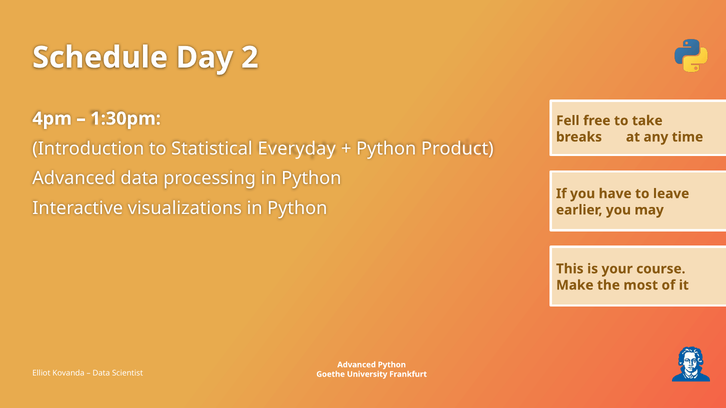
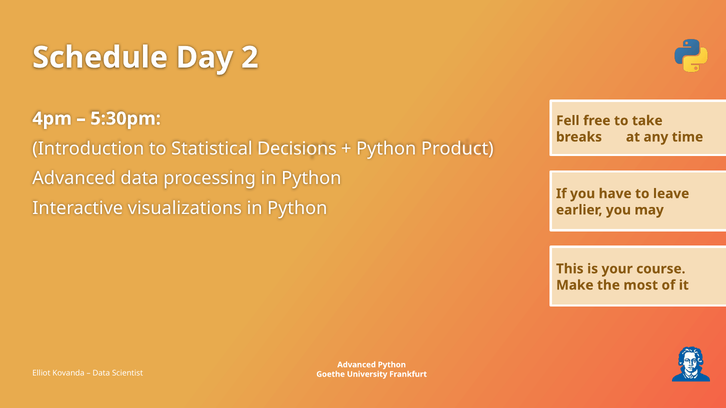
1:30pm: 1:30pm -> 5:30pm (126, 119)
Everyday: Everyday -> Decisions (297, 149)
